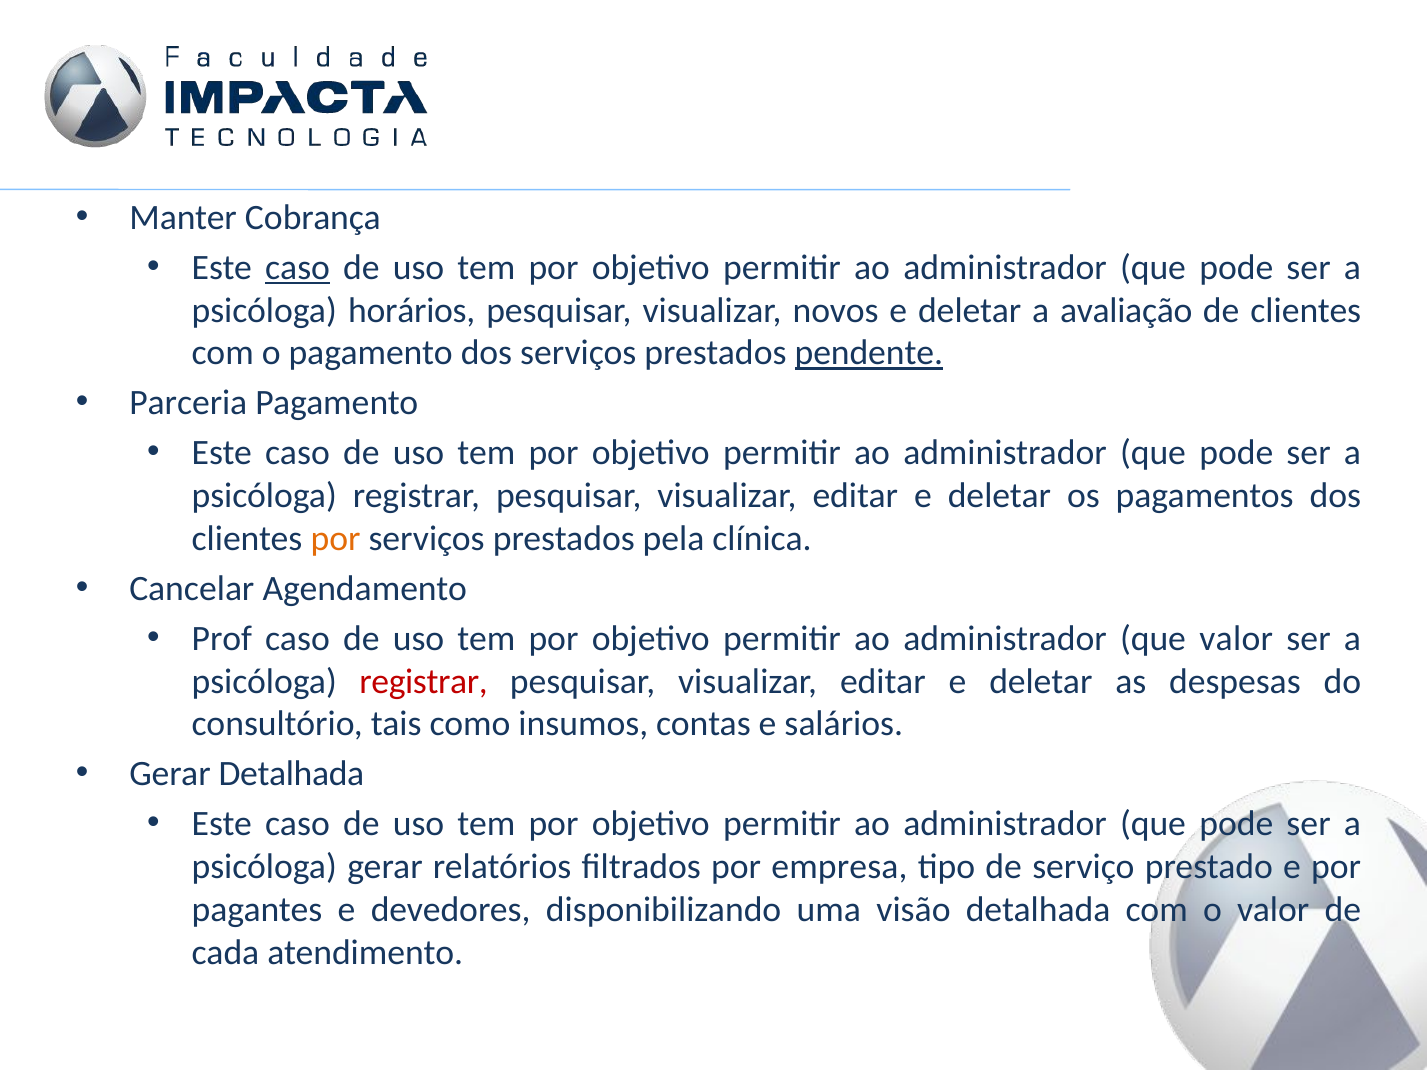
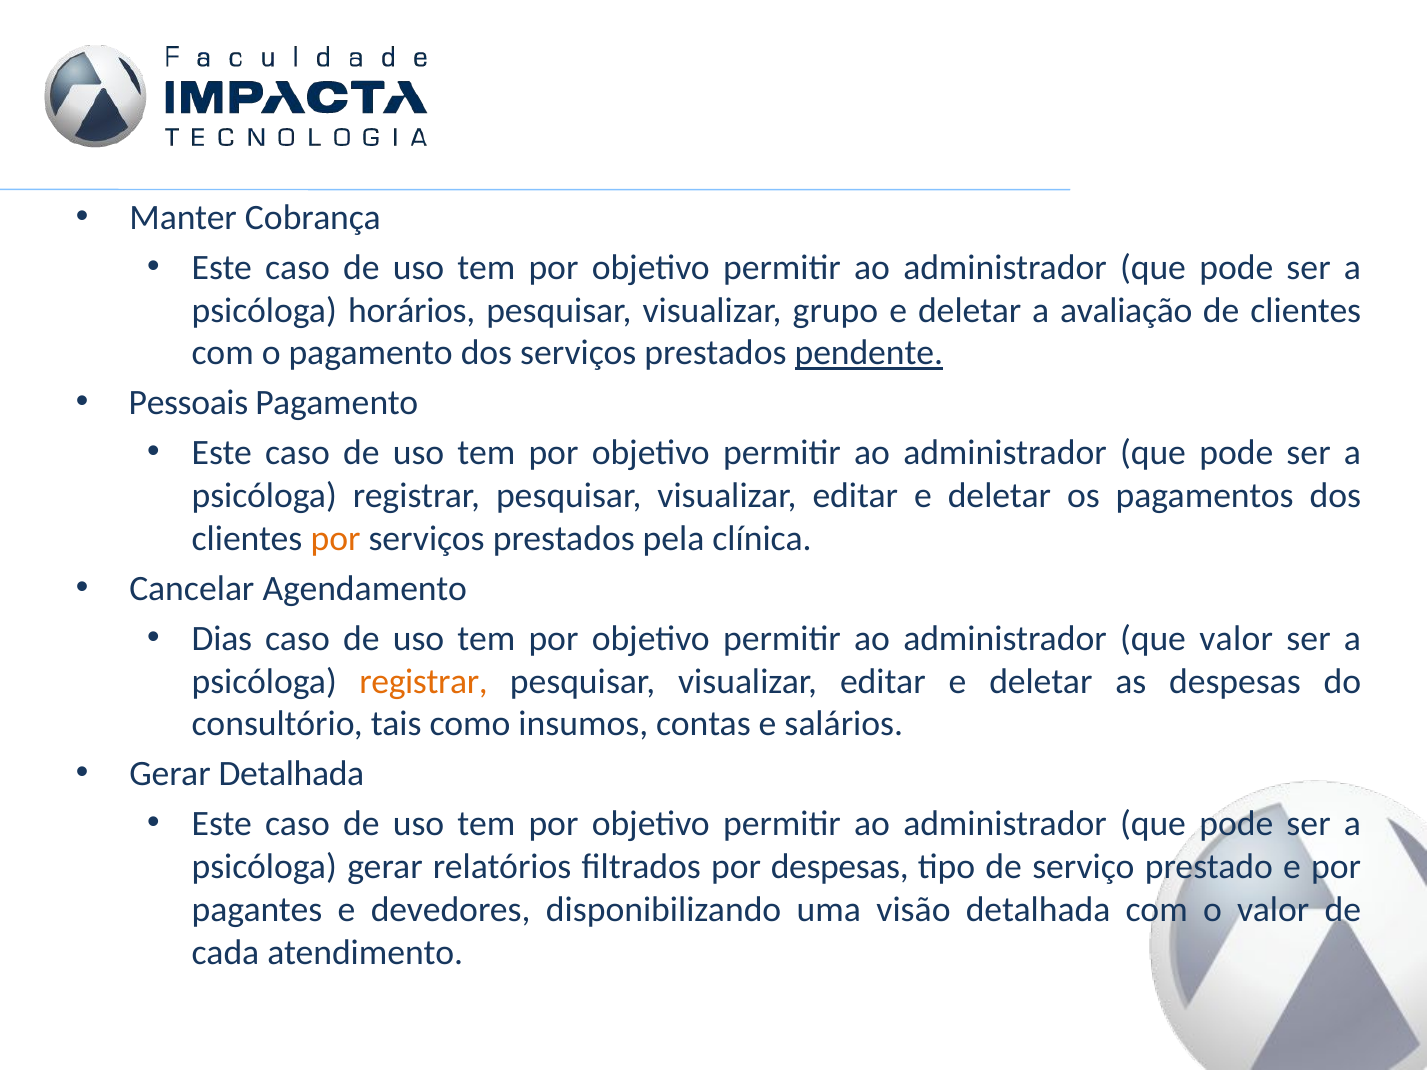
caso underline: present -> none (298, 268)
novos: novos -> grupo (836, 310)
Parceria: Parceria -> Pessoais (188, 403)
Prof: Prof -> Dias (222, 639)
registrar colour: red -> orange (424, 681)
por empresa: empresa -> despesas (840, 867)
